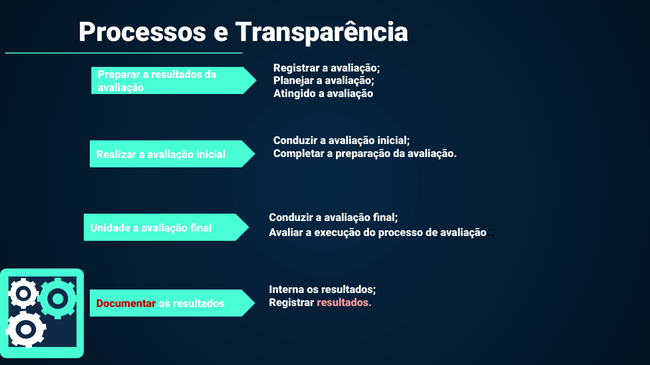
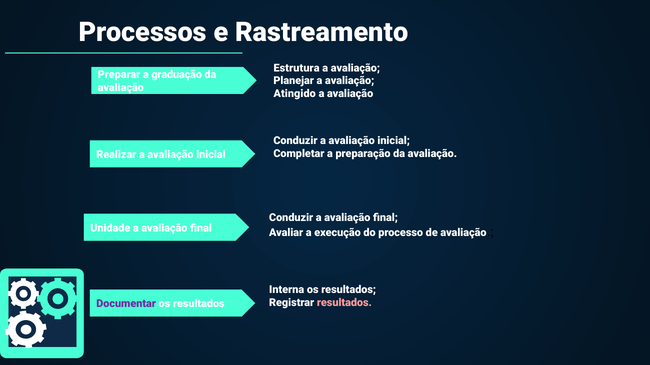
Transparência: Transparência -> Rastreamento (322, 32)
Registrar: Registrar -> Estrutura (297, 68)
a resultados: resultados -> graduação (177, 75)
Documentar colour: red -> purple (126, 304)
